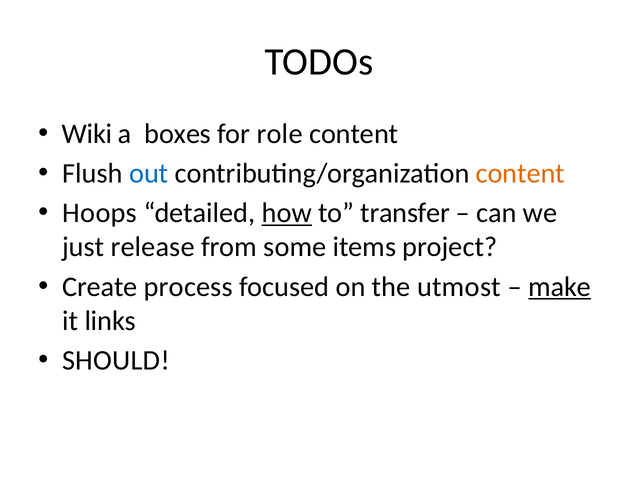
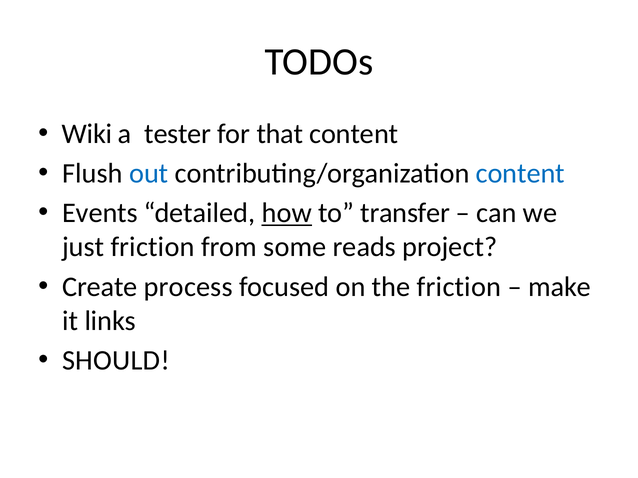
boxes: boxes -> tester (178, 134)
role: role -> that (280, 134)
content colour: orange -> blue (520, 174)
Hoops: Hoops -> Events (100, 213)
just release: release -> friction (153, 247)
items: items -> reads (364, 247)
the utmost: utmost -> friction (459, 287)
make underline: present -> none (560, 287)
